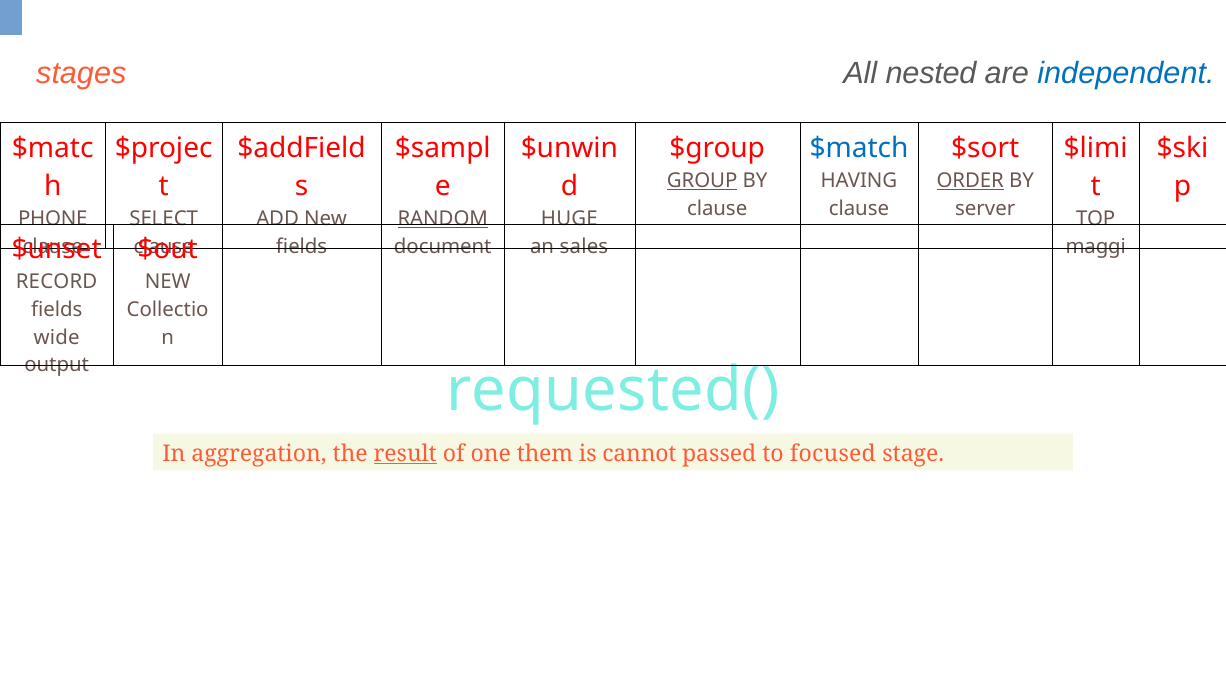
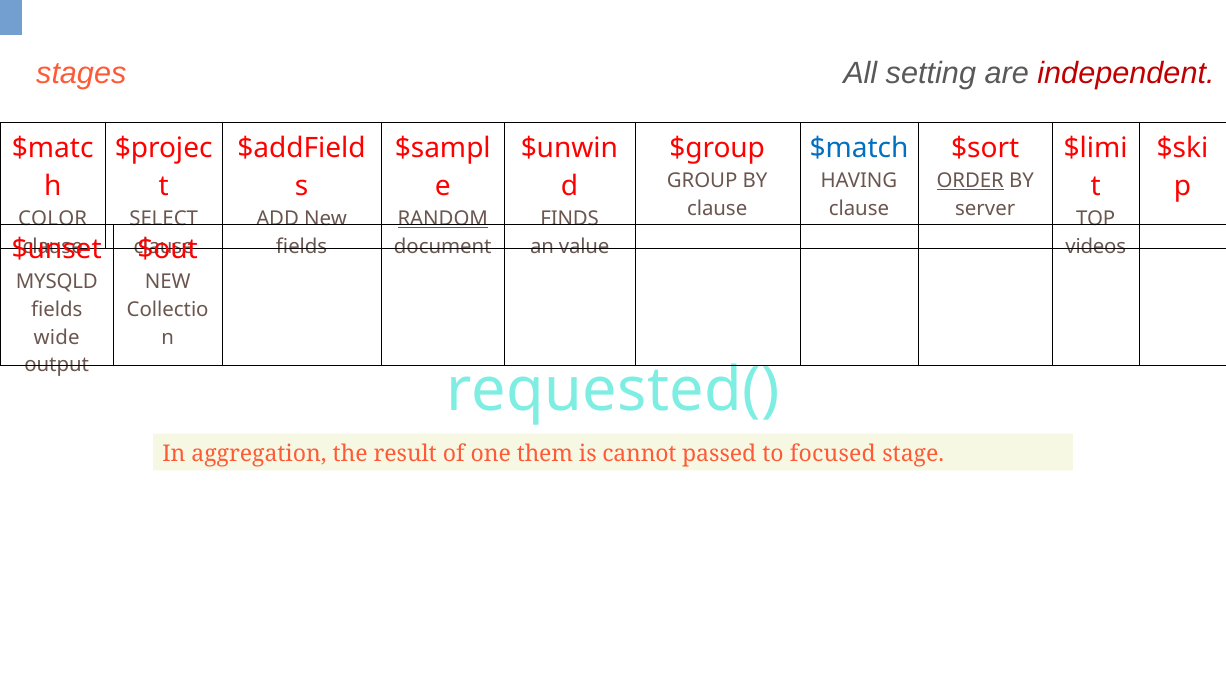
nested: nested -> setting (931, 73)
independent colour: blue -> red (1126, 73)
GROUP underline: present -> none (702, 180)
PHONE: PHONE -> COLOR (53, 219)
HUGE: HUGE -> FINDS (570, 219)
sales: sales -> value (584, 247)
maggi: maggi -> videos (1096, 247)
RECORD: RECORD -> MYSQLD (57, 282)
result underline: present -> none (405, 453)
